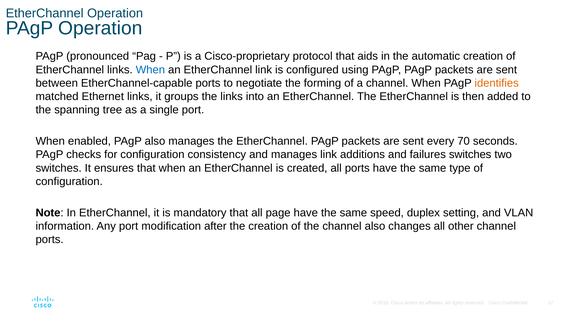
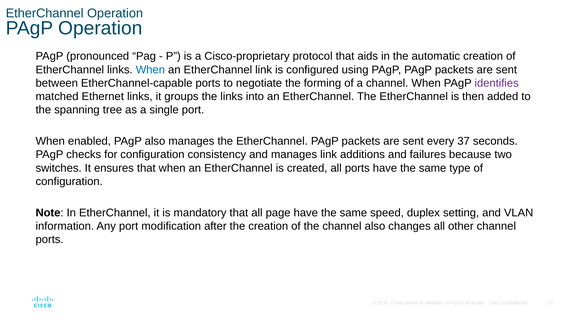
identifies colour: orange -> purple (497, 83)
70: 70 -> 37 (464, 141)
failures switches: switches -> because (470, 155)
